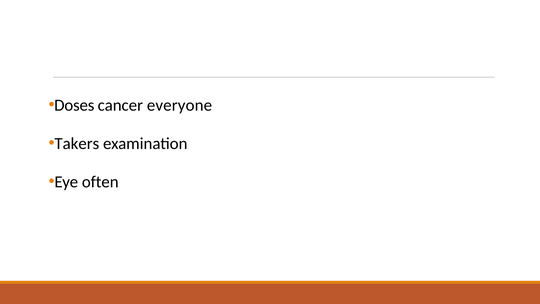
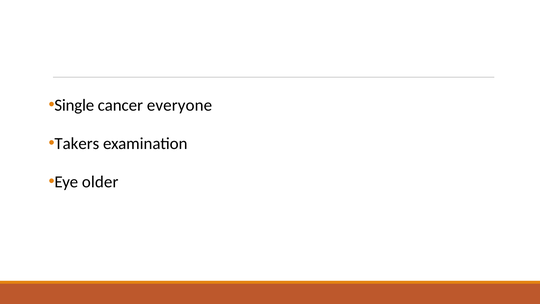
Doses: Doses -> Single (74, 105)
often: often -> older (100, 182)
